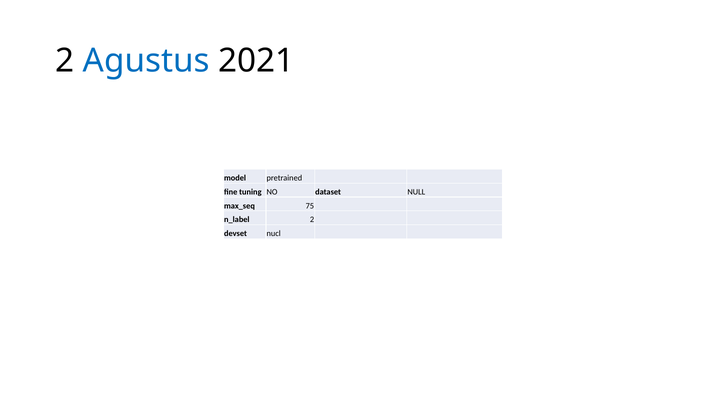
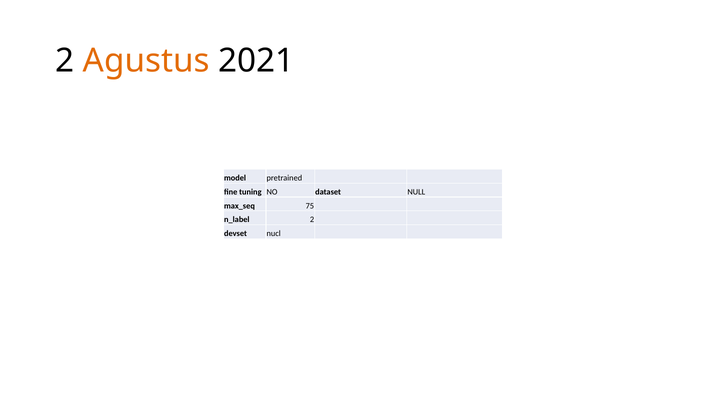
Agustus colour: blue -> orange (146, 61)
